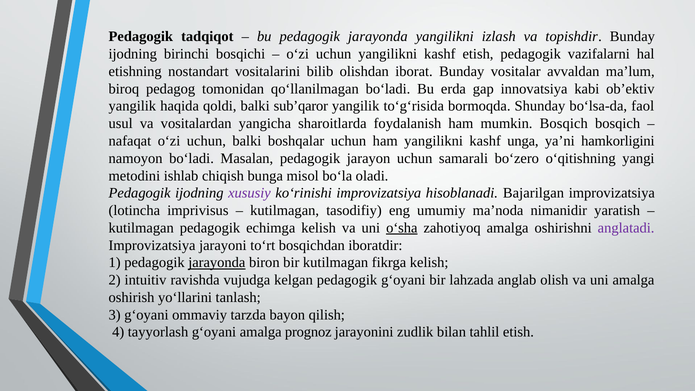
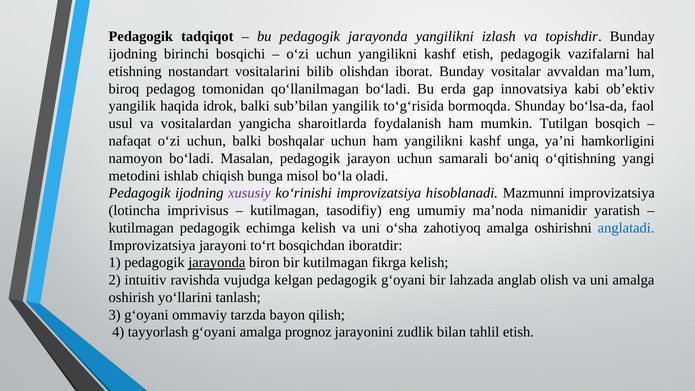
qoldi: qoldi -> idrok (220, 106)
sub’qaror: sub’qaror -> sub’bilan (301, 106)
mumkin Bosqich: Bosqich -> Tutilgan (564, 124)
bo‘zero: bo‘zero -> bo‘aniq (517, 158)
Bajarilgan: Bajarilgan -> Mazmunni (534, 193)
o‘sha underline: present -> none (402, 228)
anglatadi colour: purple -> blue (626, 228)
